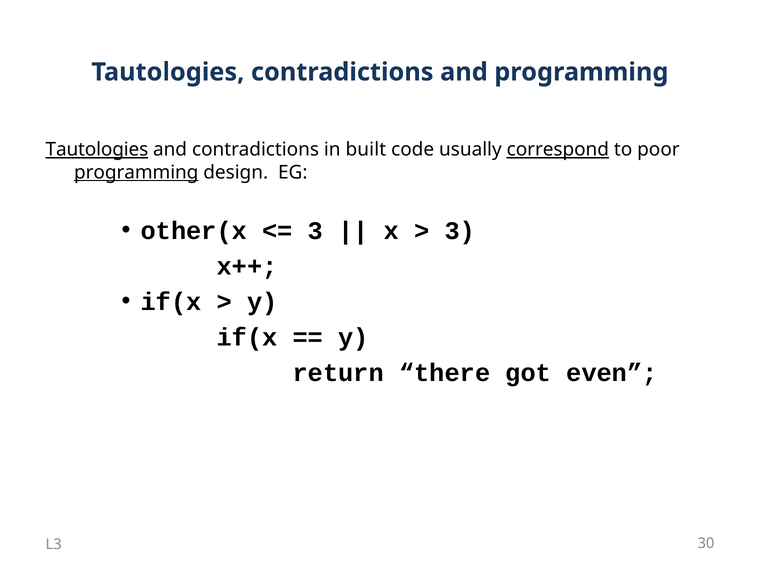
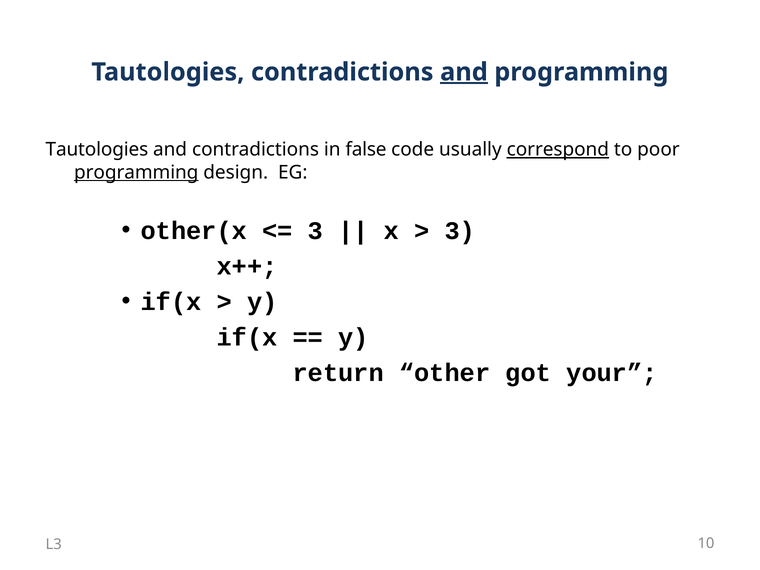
and underline: none -> present (464, 72)
Tautologies underline: present -> none (97, 150)
built: built -> false (366, 150)
there: there -> other (445, 373)
even: even -> your (612, 373)
30: 30 -> 10 (706, 543)
